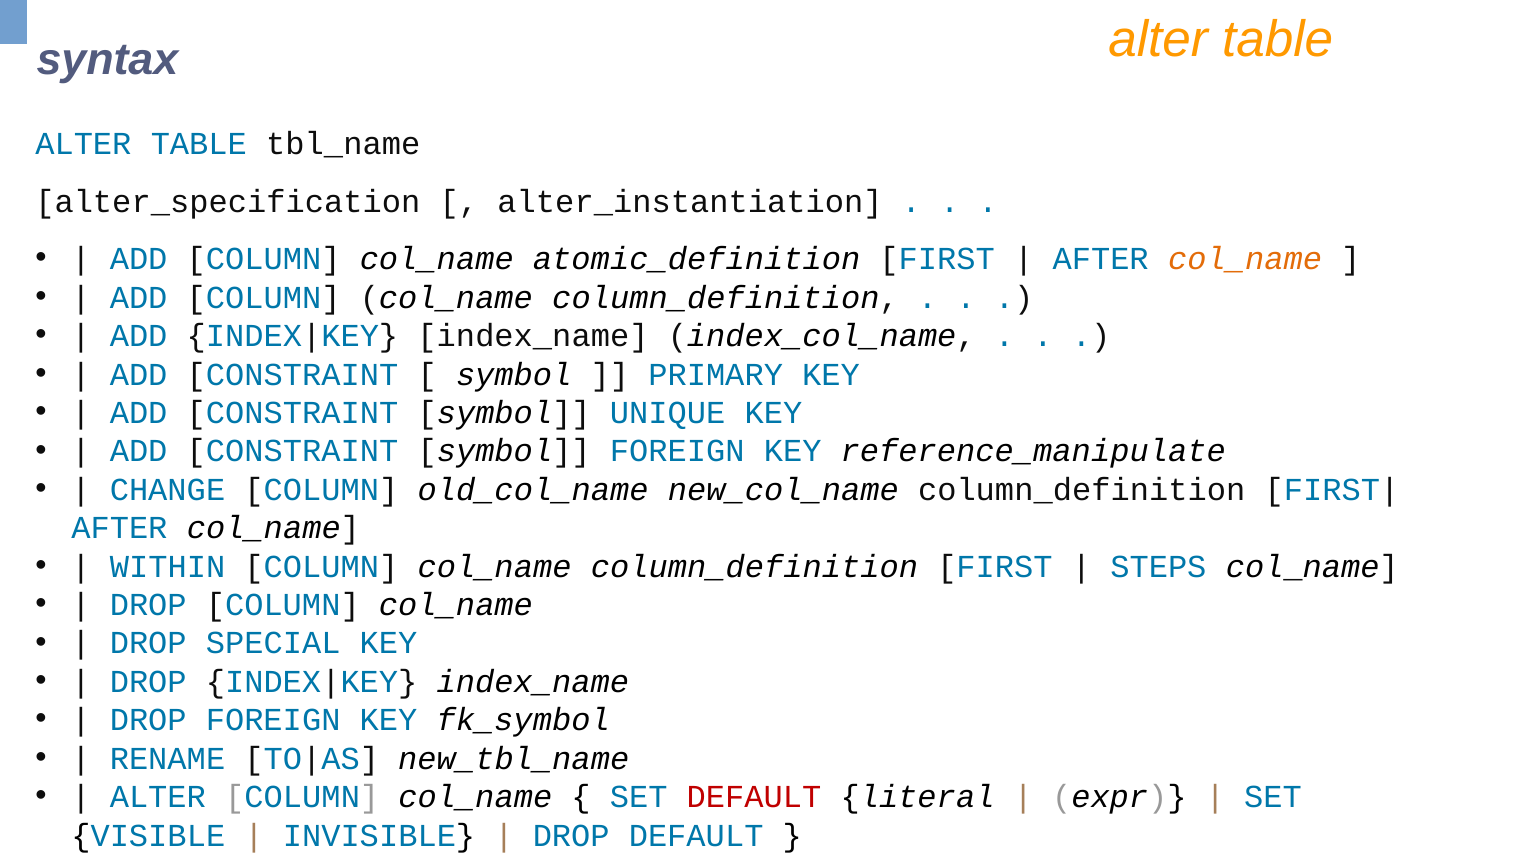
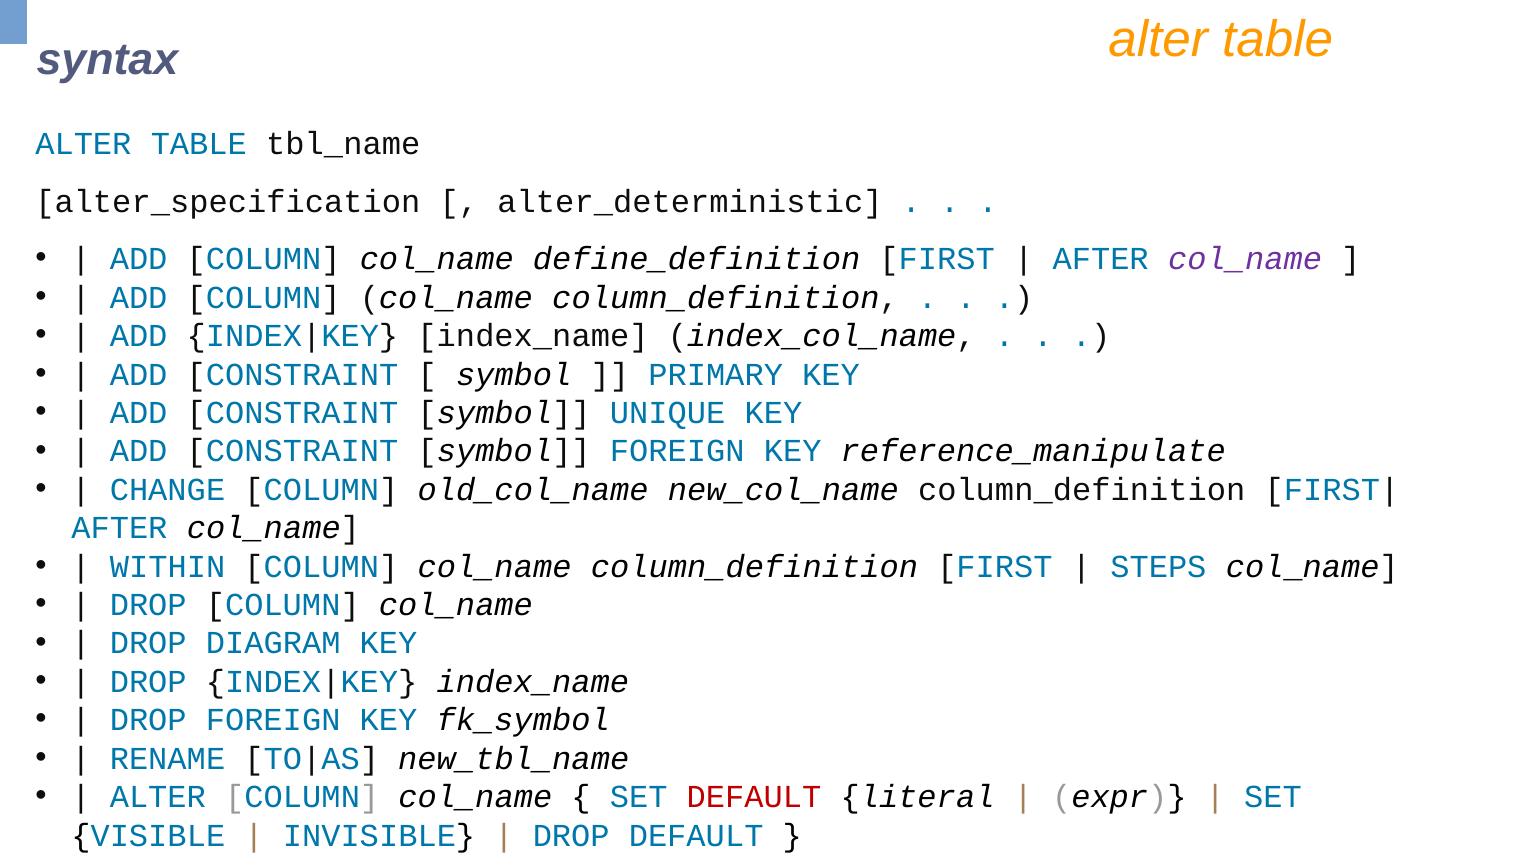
alter_instantiation: alter_instantiation -> alter_deterministic (690, 202)
atomic_definition: atomic_definition -> define_definition (697, 259)
col_name colour: orange -> purple (1245, 259)
SPECIAL: SPECIAL -> DIAGRAM (273, 644)
